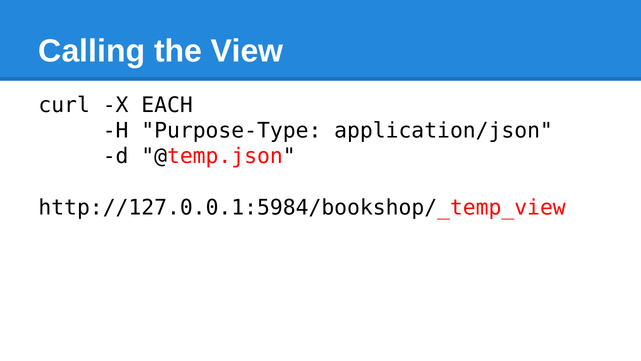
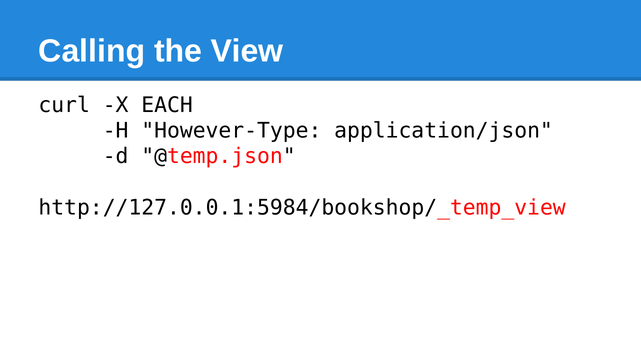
Purpose-Type: Purpose-Type -> However-Type (231, 131)
